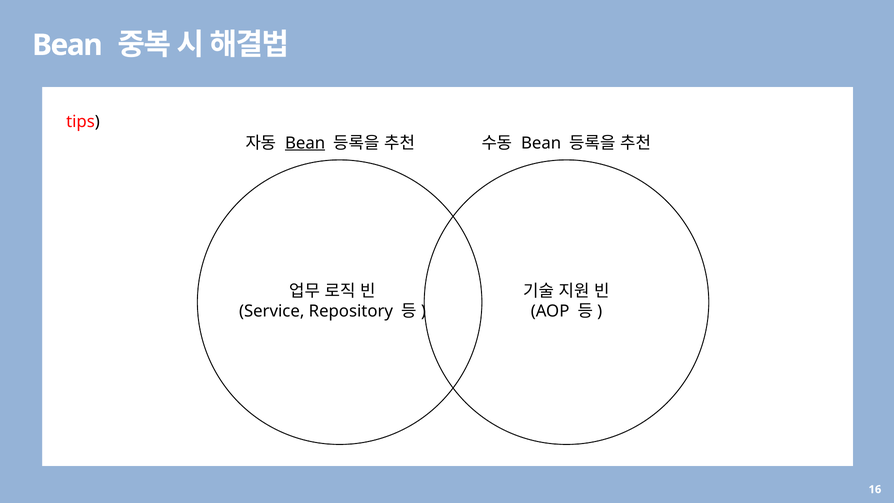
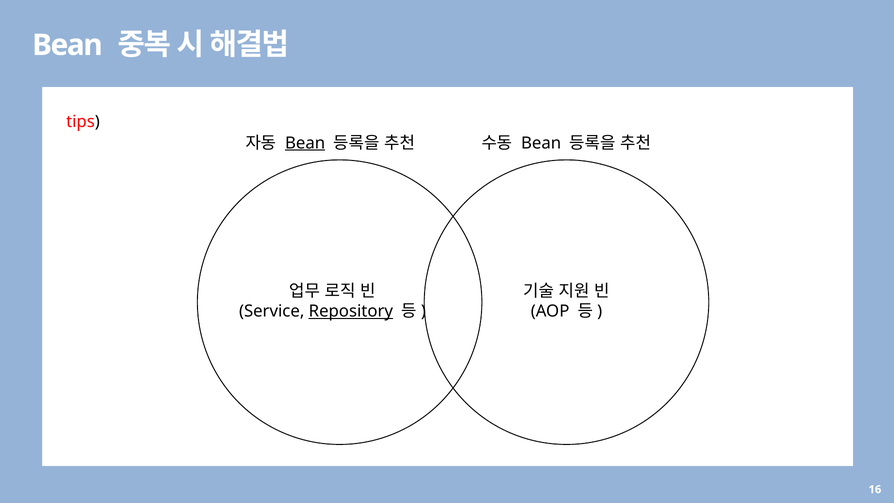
Repository underline: none -> present (351, 311)
